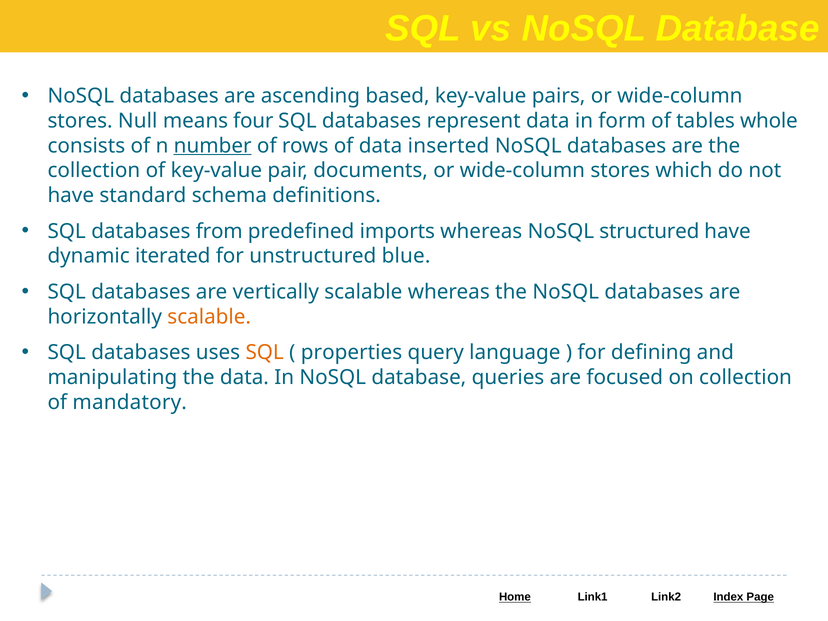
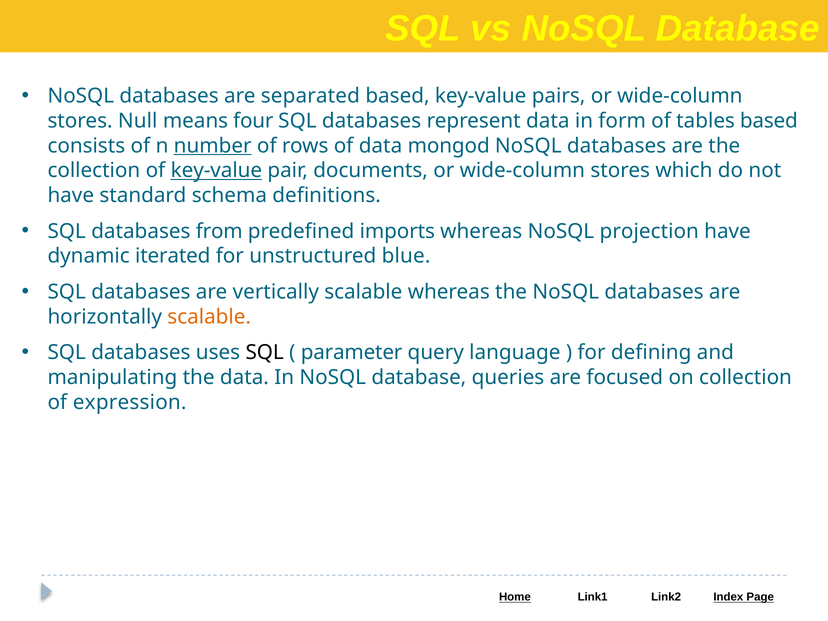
ascending: ascending -> separated (310, 96)
tables whole: whole -> based (769, 121)
inserted: inserted -> mongod (449, 146)
key-value underline: none -> present (216, 171)
structured: structured -> projection (649, 231)
SQL colour: orange -> black (265, 353)
properties: properties -> parameter (352, 353)
mandatory: mandatory -> expression (130, 402)
